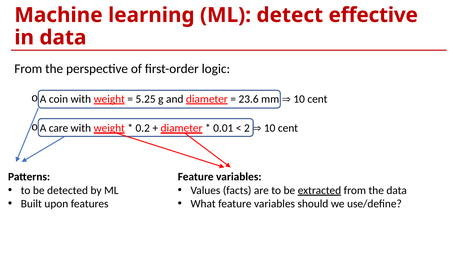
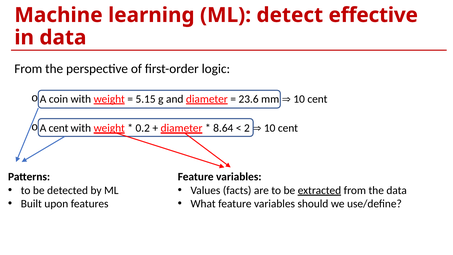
5.25: 5.25 -> 5.15 (146, 99)
A care: care -> cent (59, 128)
0.01: 0.01 -> 8.64 (223, 128)
